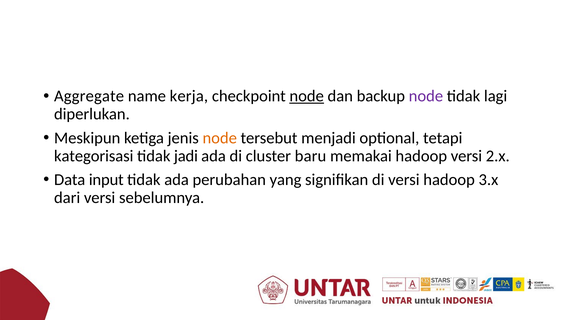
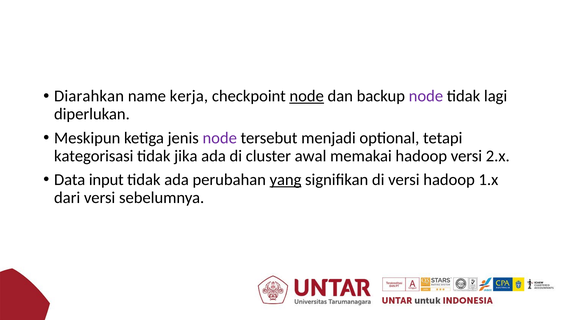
Aggregate: Aggregate -> Diarahkan (89, 96)
node colour: orange -> purple (220, 138)
jadi: jadi -> jika (186, 156)
baru: baru -> awal (311, 156)
yang underline: none -> present (286, 180)
3.x: 3.x -> 1.x (488, 180)
